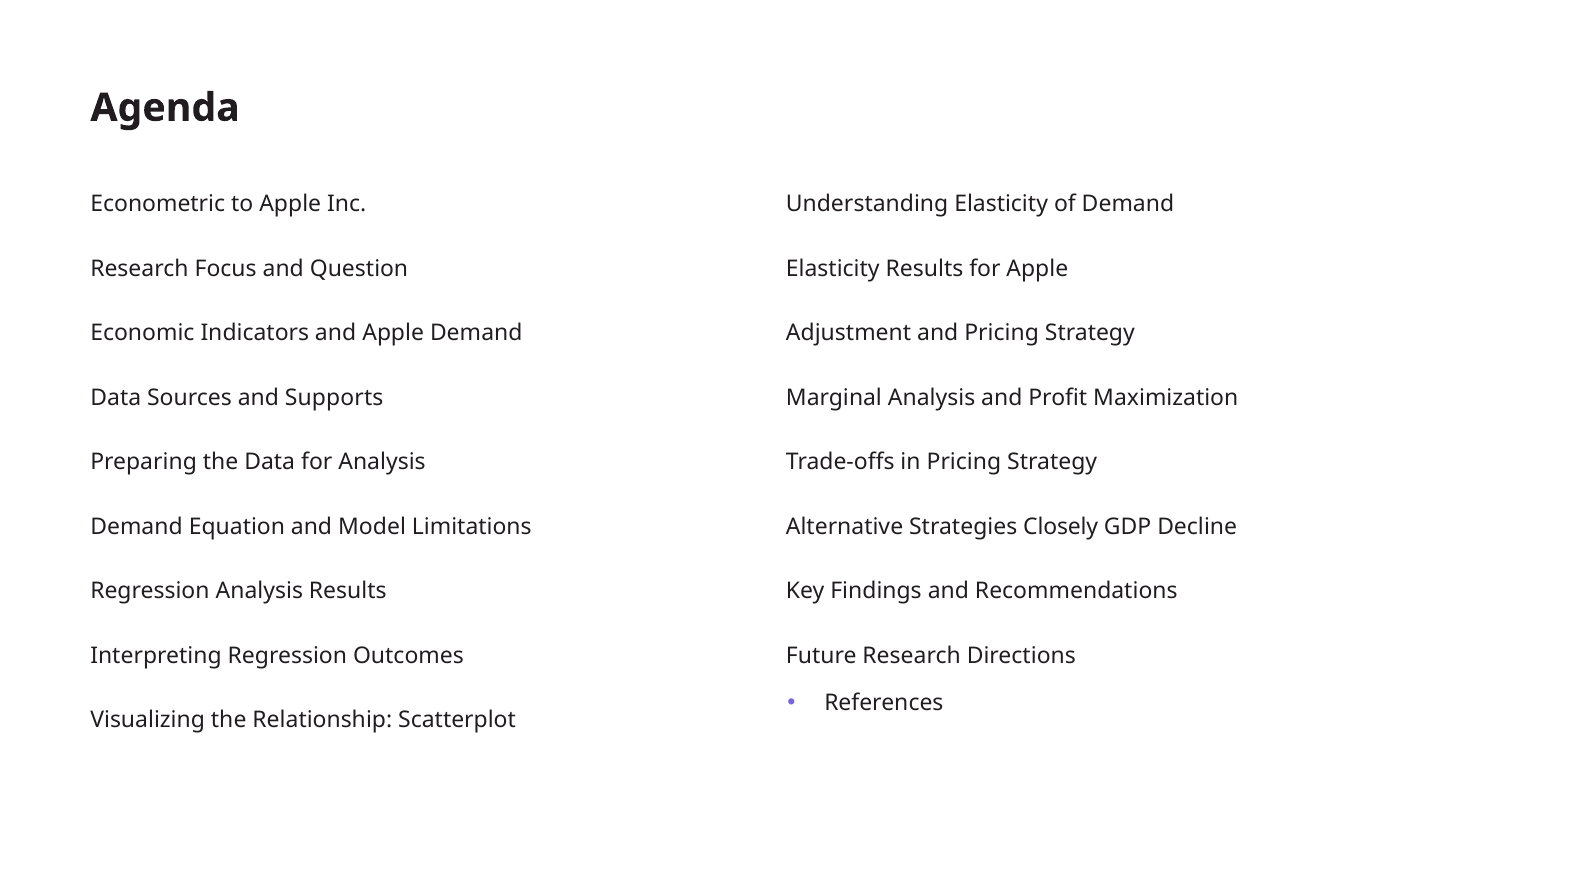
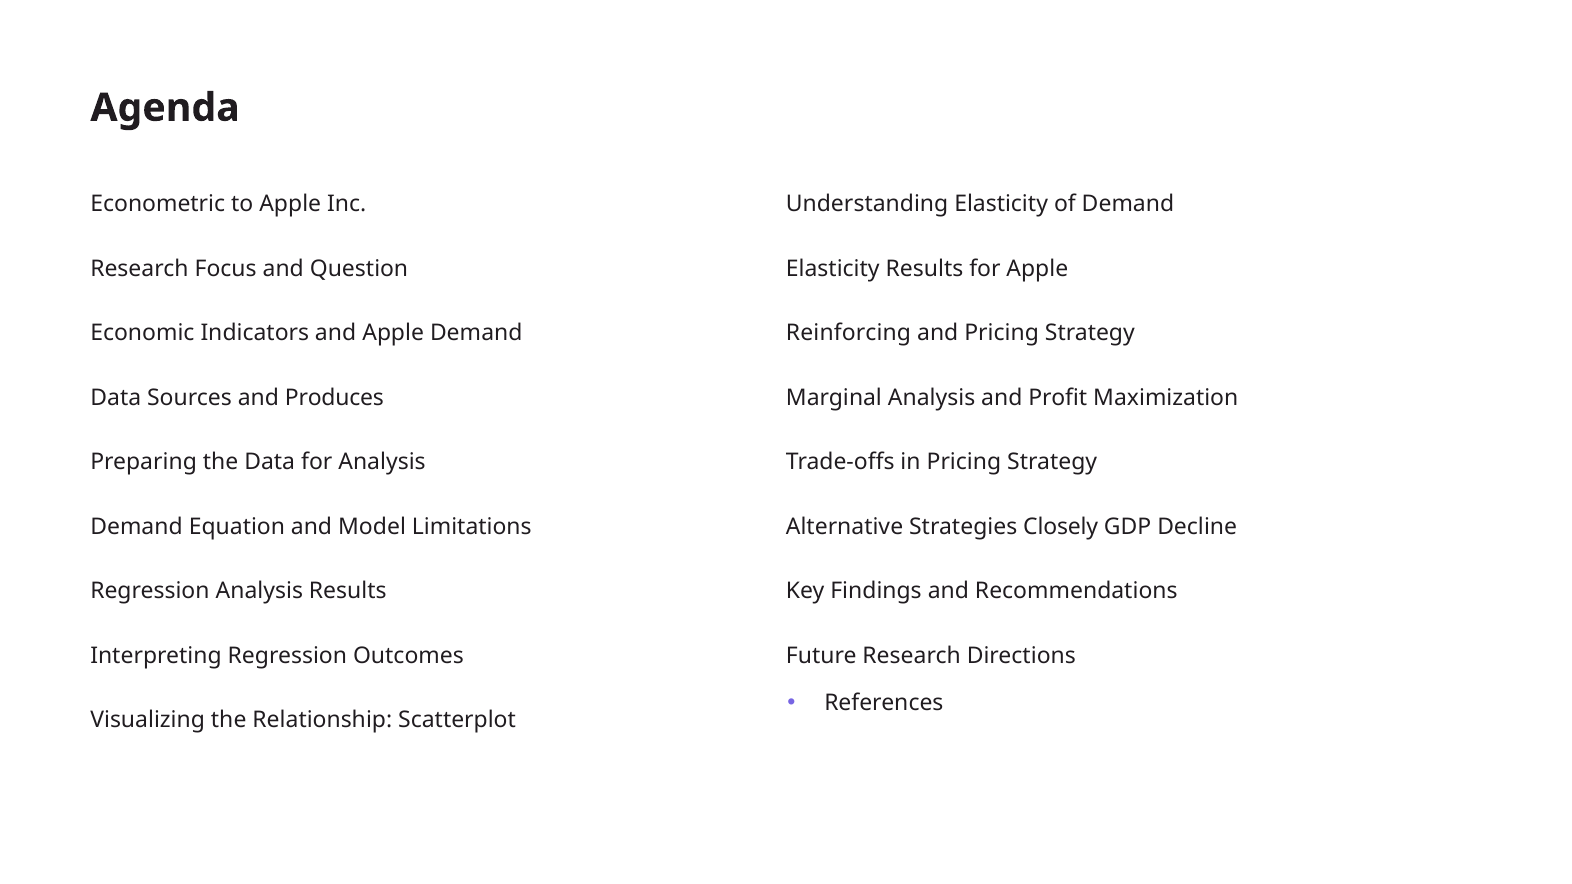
Adjustment: Adjustment -> Reinforcing (849, 333)
Supports: Supports -> Produces (334, 398)
